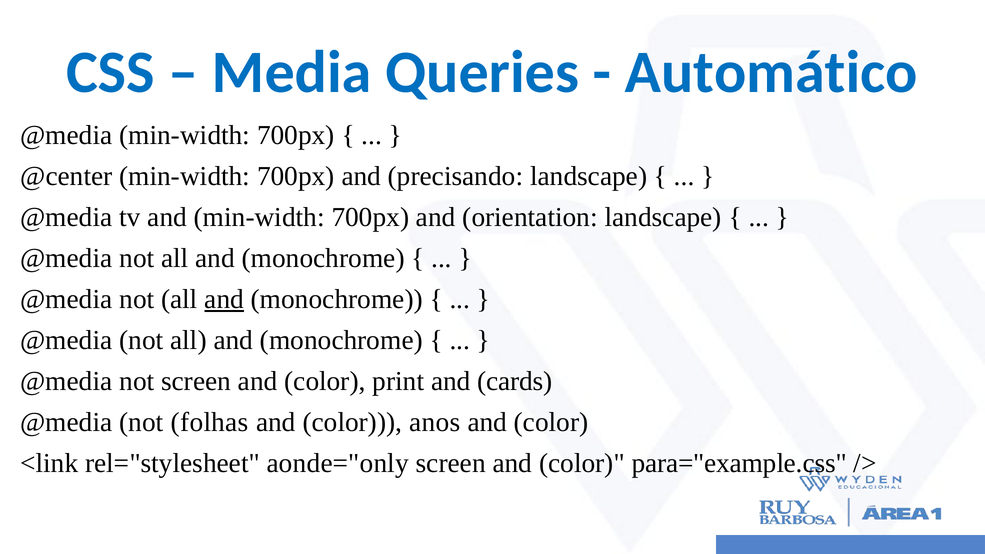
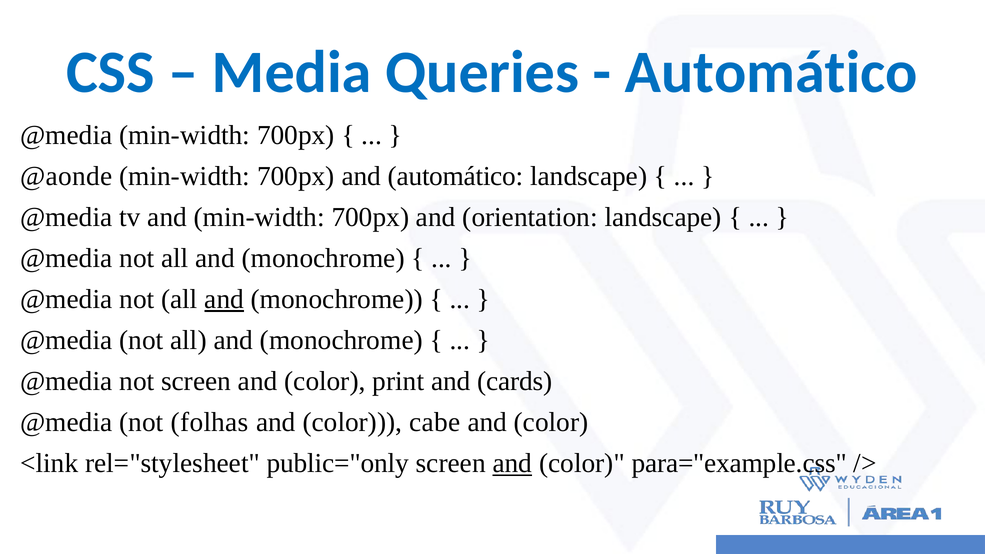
@center: @center -> @aonde (66, 176)
and precisando: precisando -> automático (456, 176)
anos: anos -> cabe (435, 422)
aonde="only: aonde="only -> public="only (338, 464)
and underline: none -> present (512, 464)
